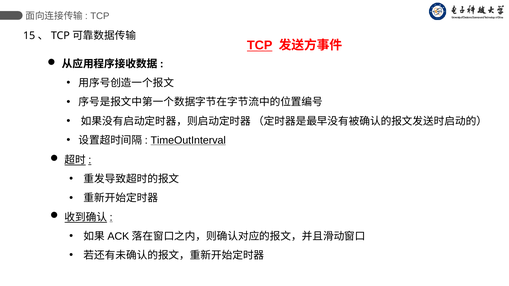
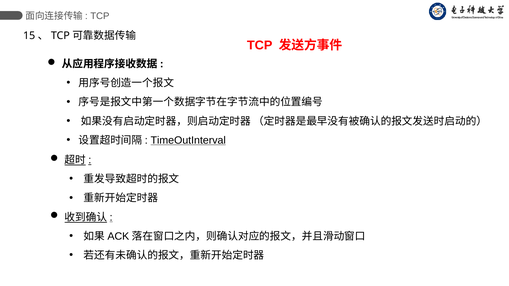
TCP underline: present -> none (260, 46)
